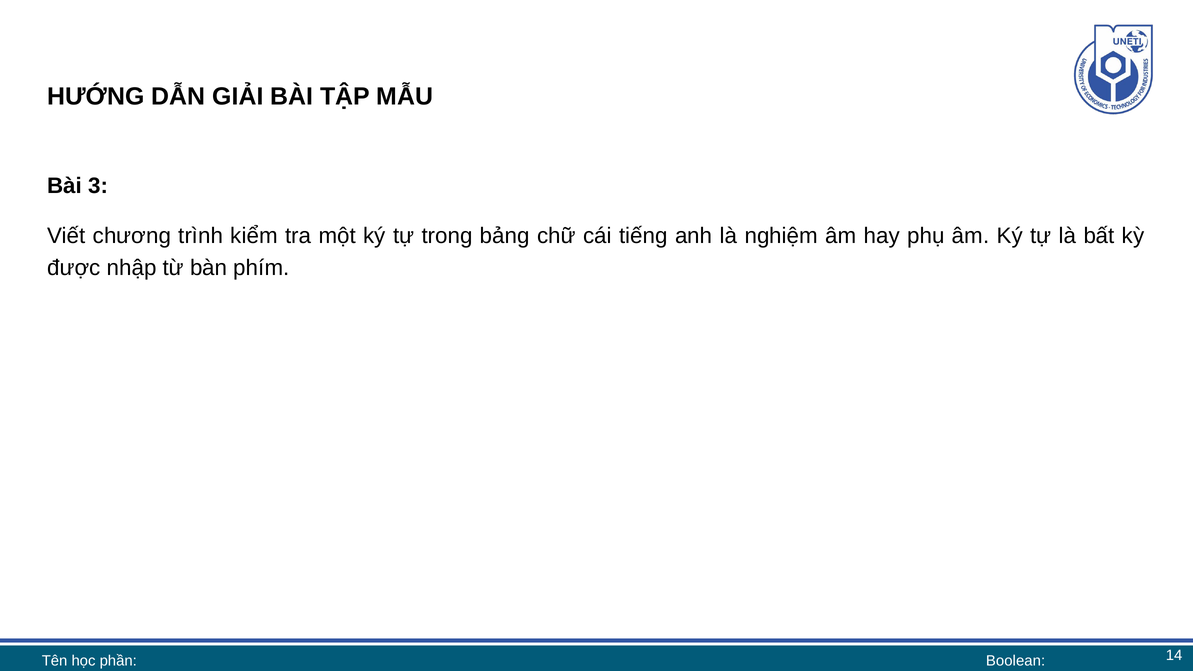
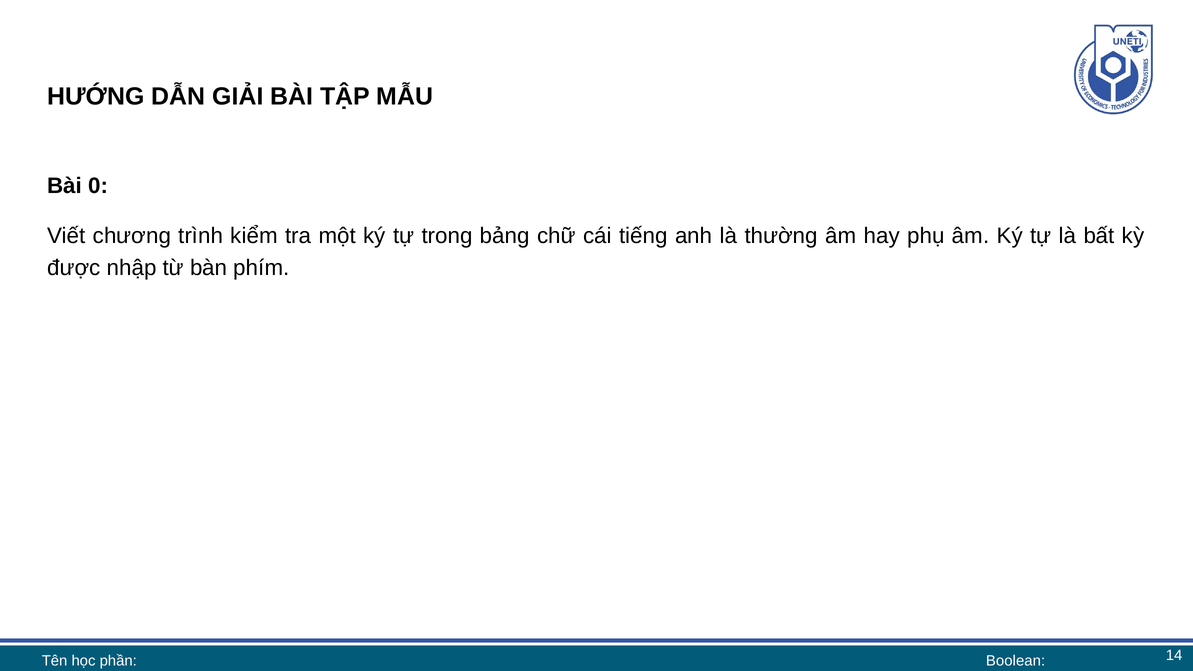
3: 3 -> 0 (98, 186)
nghiệm: nghiệm -> thường (781, 236)
